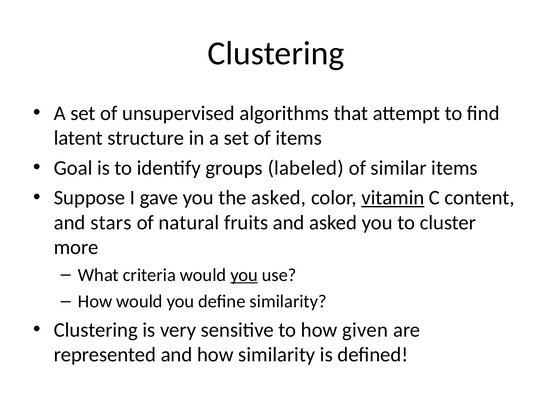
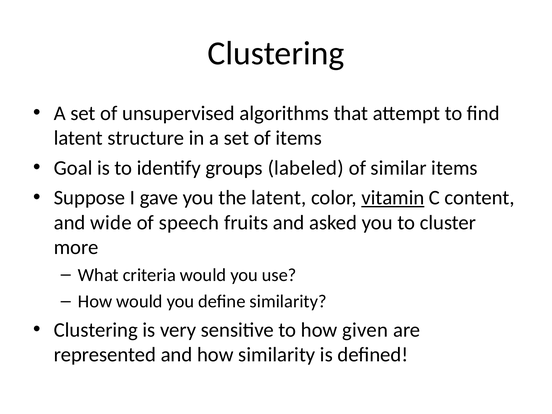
the asked: asked -> latent (279, 198)
stars: stars -> wide (111, 223)
natural: natural -> speech (189, 223)
you underline: present -> none (244, 275)
